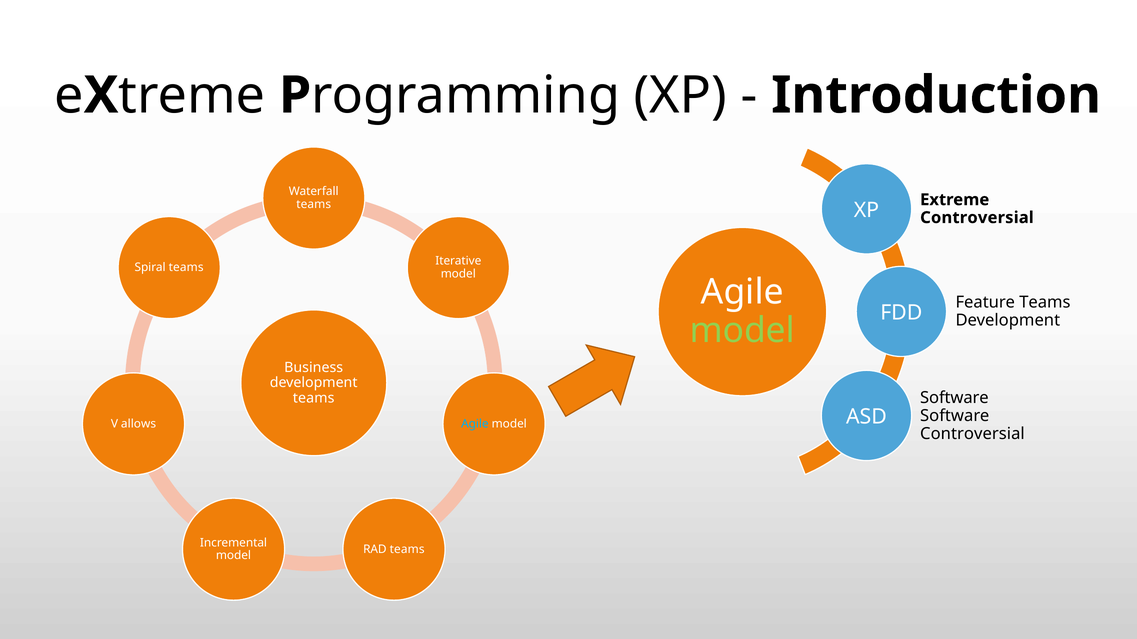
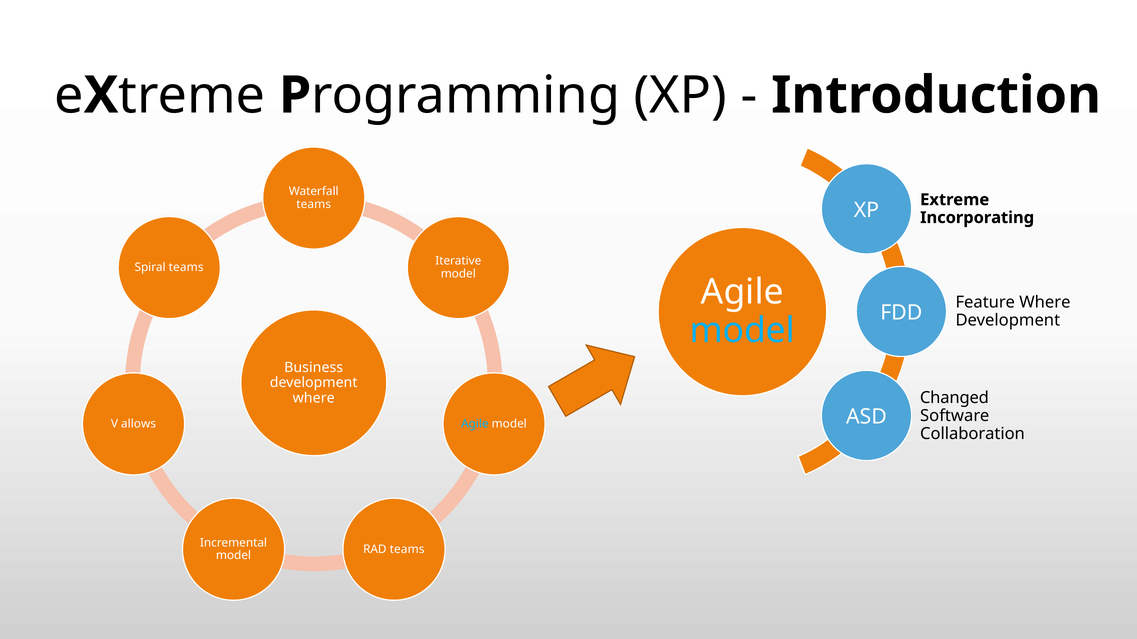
Controversial: Controversial -> Incorporating (977, 218)
Feature Teams: Teams -> Where (1045, 302)
model colour: light green -> light blue (742, 331)
Software: Software -> Changed (954, 398)
teams: teams -> where (314, 398)
Controversial: Controversial -> Collaboration (972, 434)
